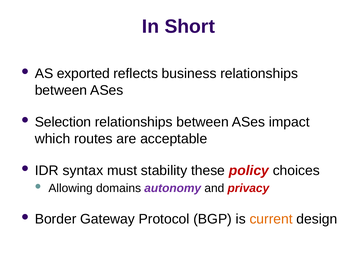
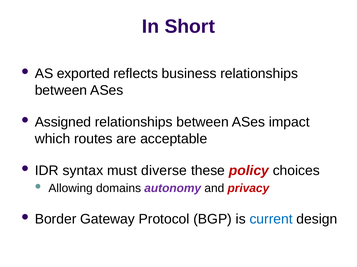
Selection: Selection -> Assigned (63, 122)
stability: stability -> diverse (164, 171)
current colour: orange -> blue (271, 220)
